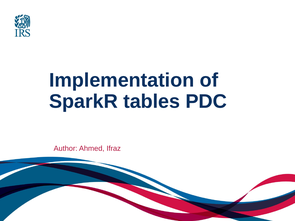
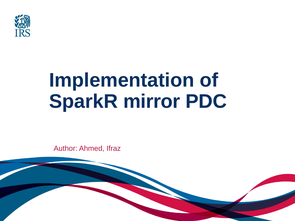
tables: tables -> mirror (152, 101)
